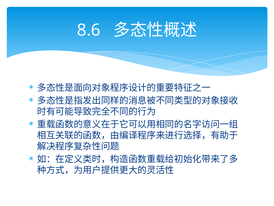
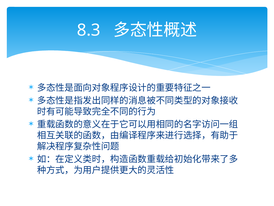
8.6: 8.6 -> 8.3 (89, 30)
